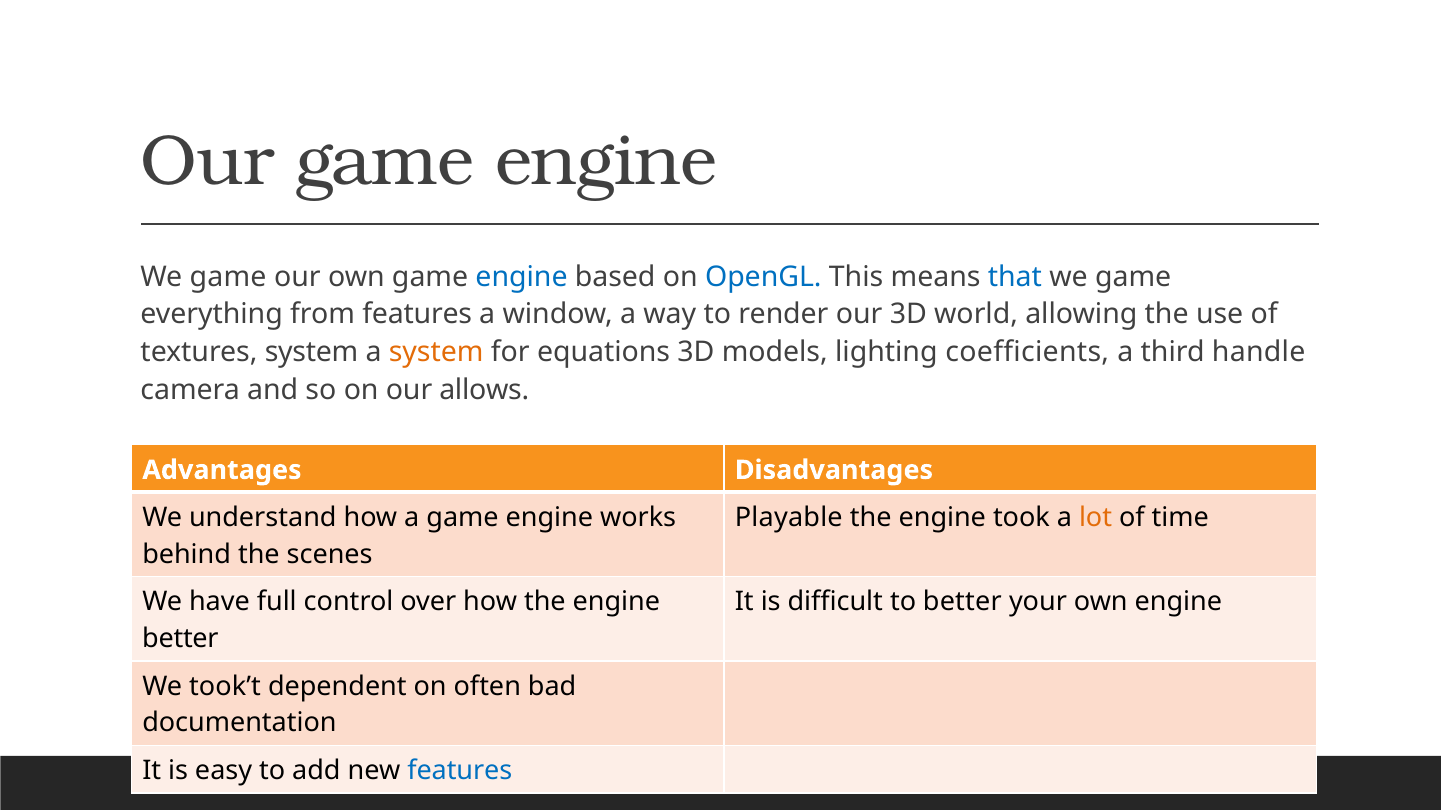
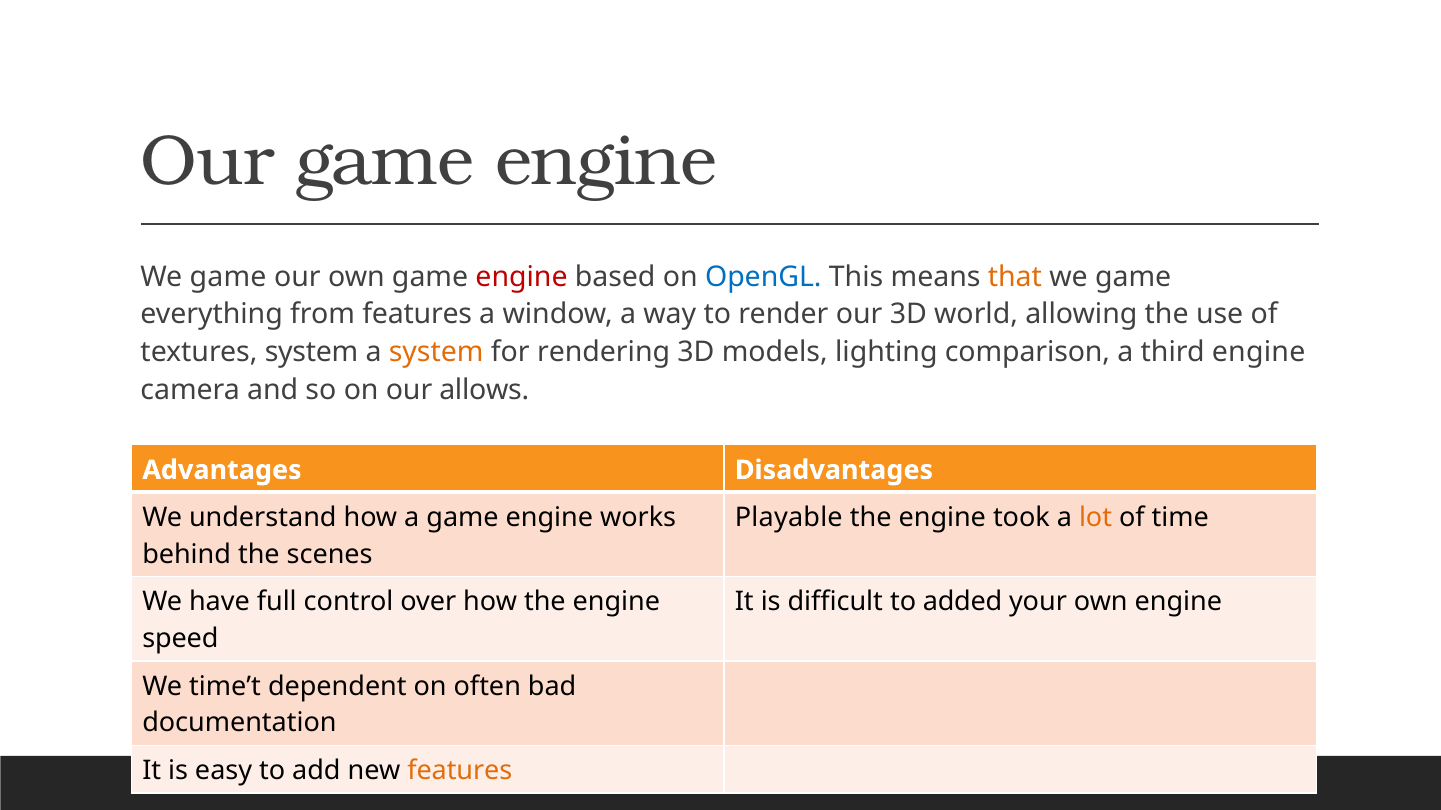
engine colour: blue -> red (522, 277)
that colour: blue -> orange (1015, 277)
equations: equations -> rendering (604, 352)
coefficients: coefficients -> comparison (1027, 352)
third handle: handle -> engine (1259, 352)
to better: better -> added (963, 602)
better: better -> speed (180, 639)
took’t: took’t -> time’t (225, 687)
features colour: blue -> orange (460, 771)
